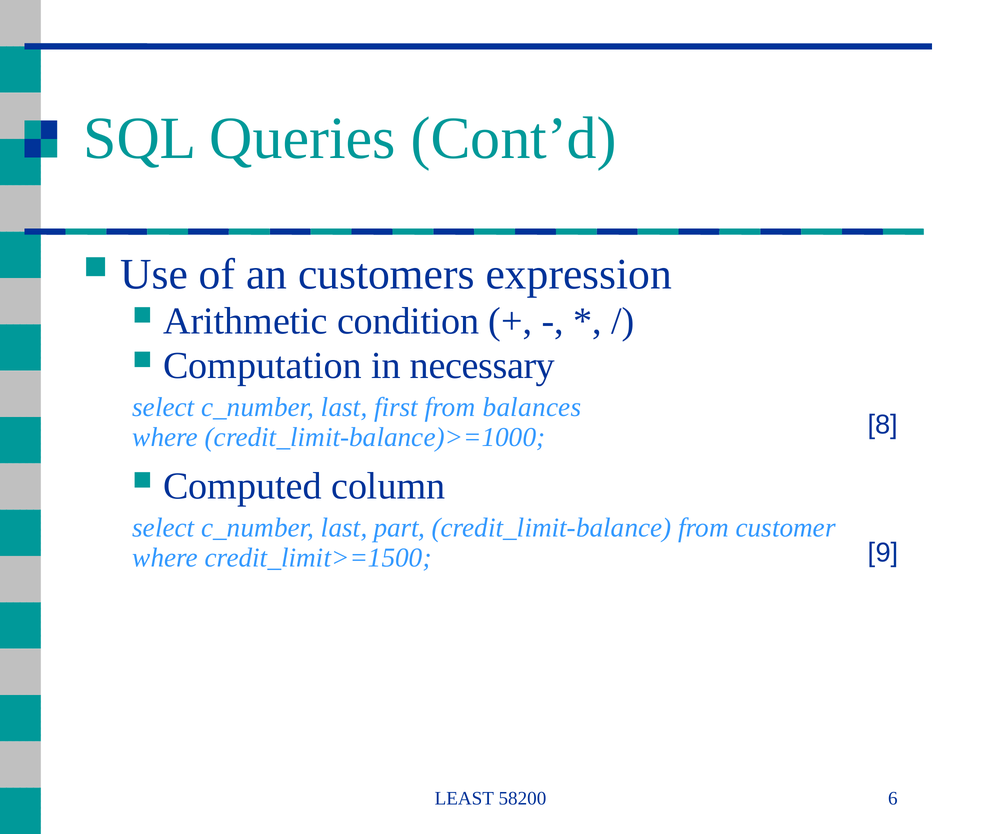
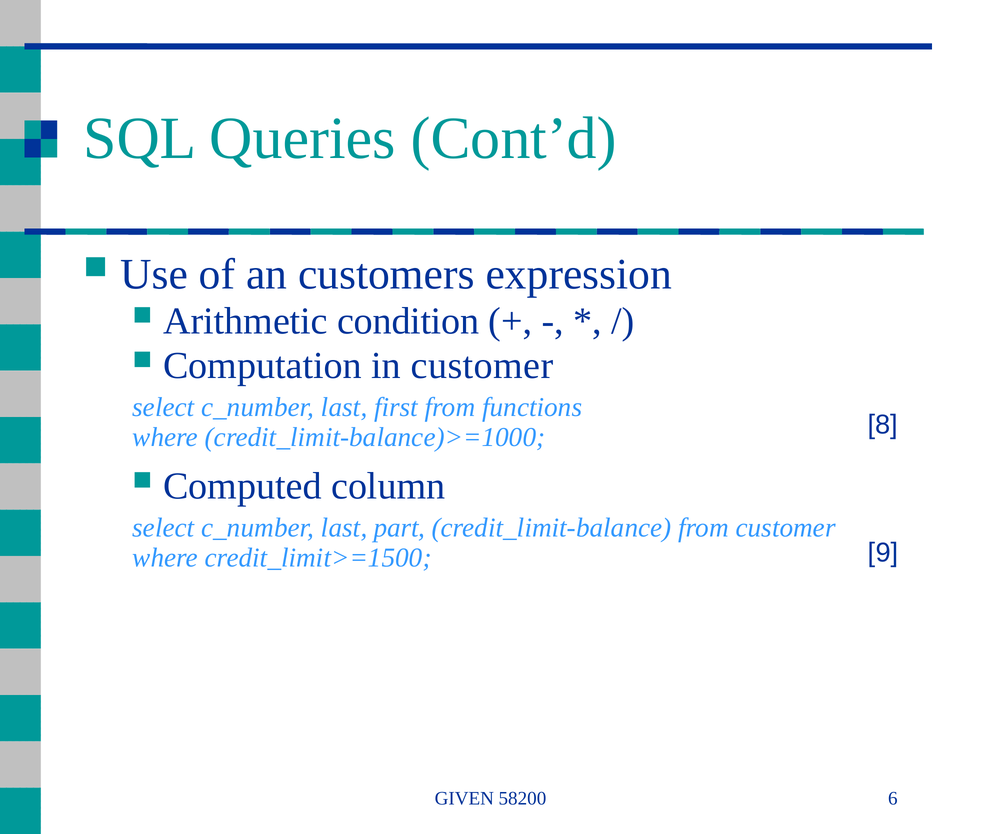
in necessary: necessary -> customer (482, 366)
balances: balances -> functions (532, 407)
LEAST: LEAST -> GIVEN (464, 798)
